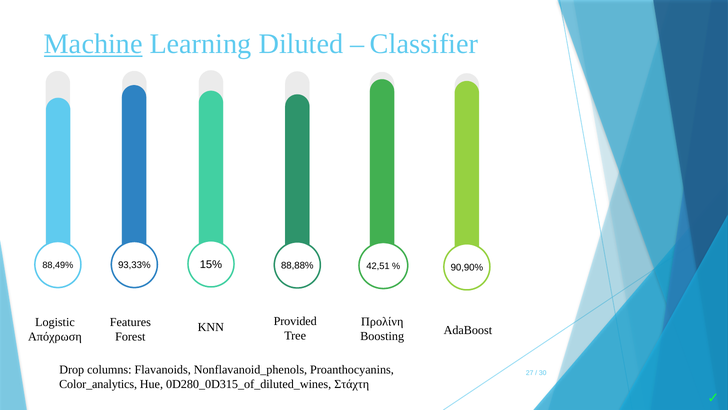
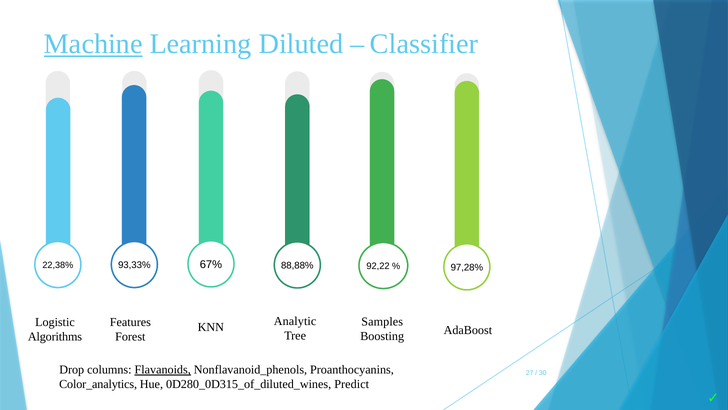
15%: 15% -> 67% (211, 264)
88,49%: 88,49% -> 22,38% (58, 265)
42,51: 42,51 -> 92,22 (378, 266)
90,90%: 90,90% -> 97,28% (467, 267)
Provided: Provided -> Analytic (295, 321)
Προλίνη: Προλίνη -> Samples (382, 321)
Απόχρωση: Απόχρωση -> Algorithms (55, 336)
Flavanoids underline: none -> present (163, 369)
Στάχτη: Στάχτη -> Predict (352, 384)
